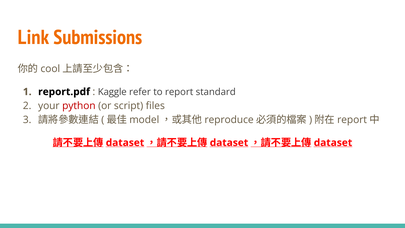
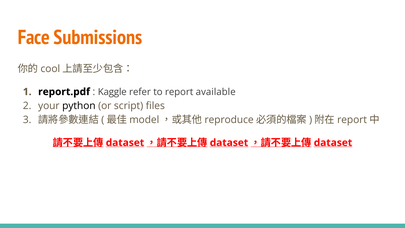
Link: Link -> Face (34, 37)
standard: standard -> available (216, 92)
python colour: red -> black (79, 106)
